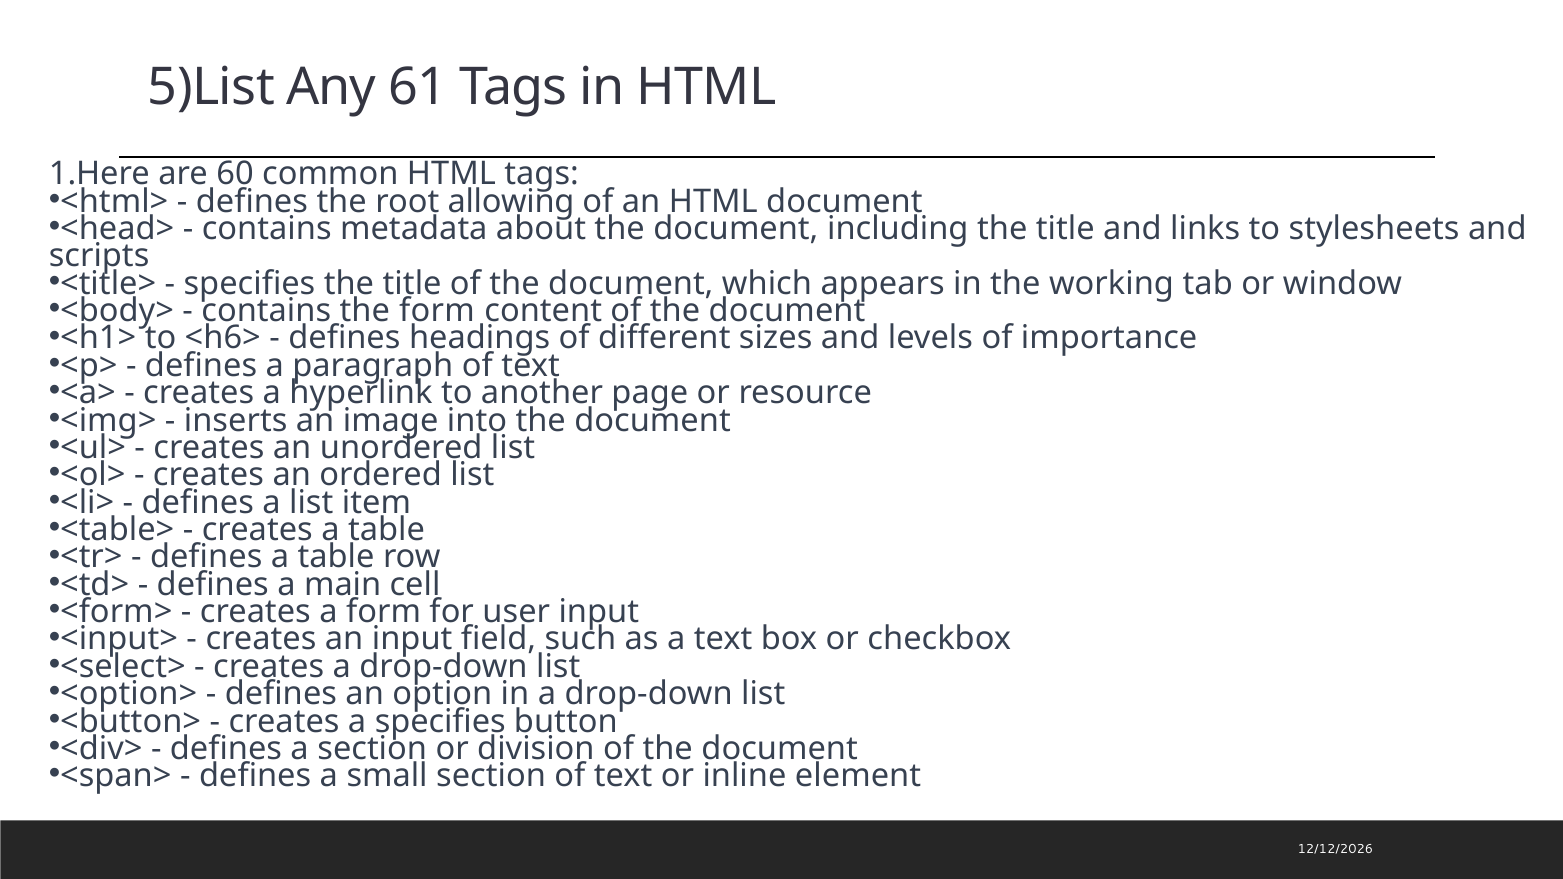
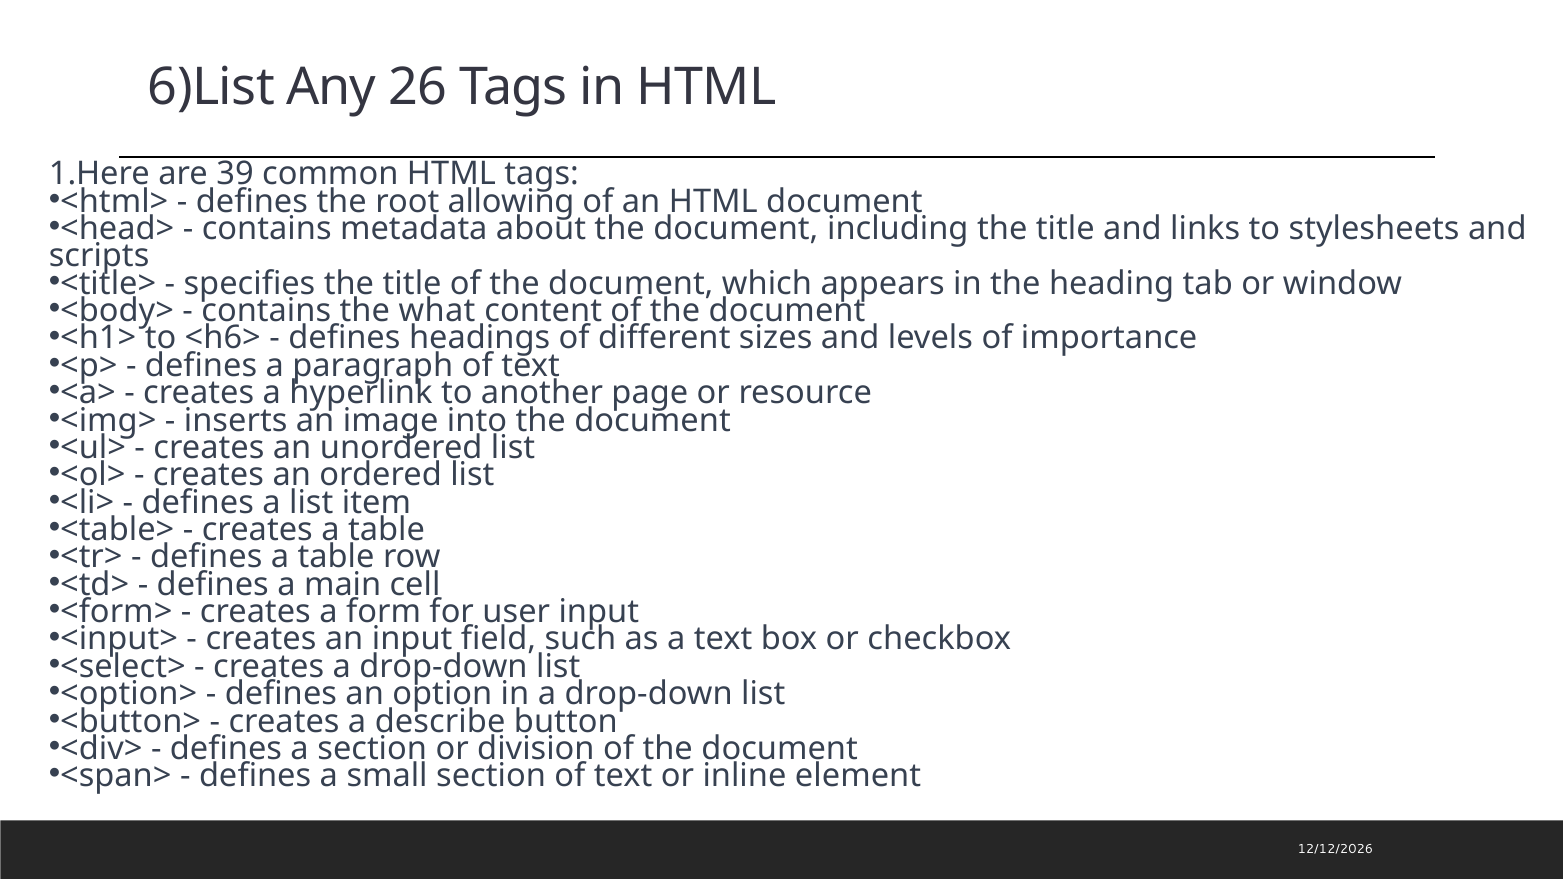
5)List: 5)List -> 6)List (211, 87)
61: 61 -> 26 (418, 87)
60: 60 -> 39 (235, 174)
working: working -> heading (1112, 284)
the form: form -> what (437, 311)
a specifies: specifies -> describe (440, 721)
